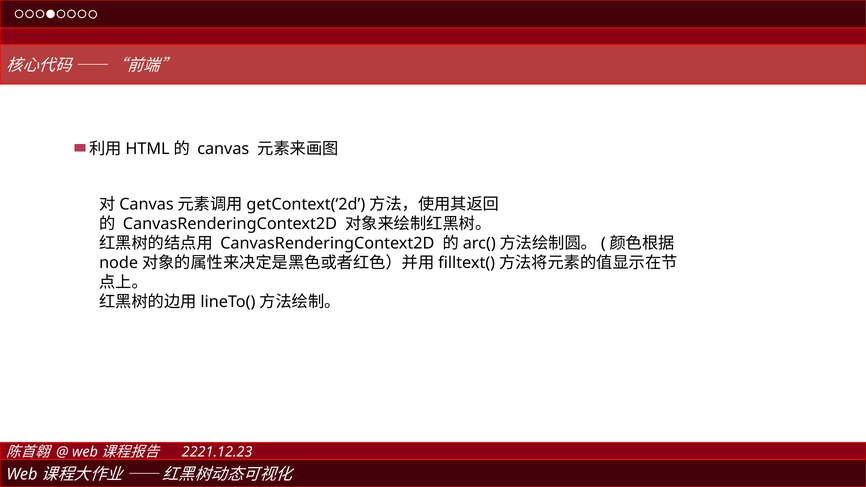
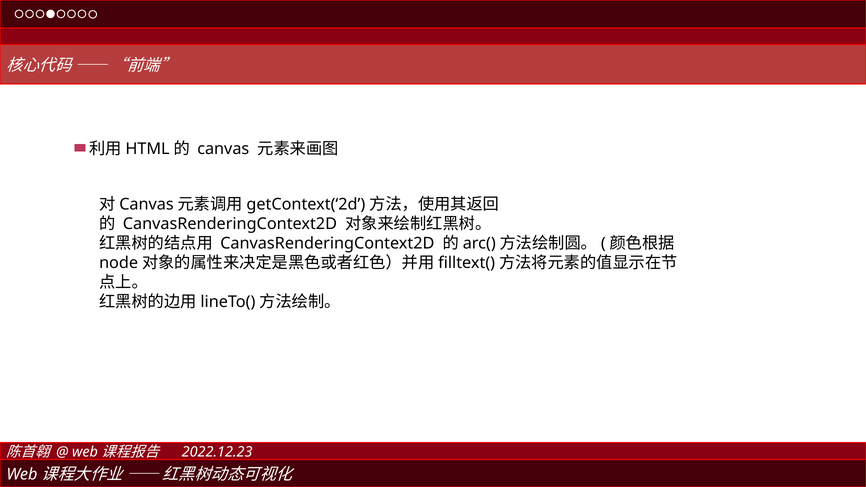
2221.12.23: 2221.12.23 -> 2022.12.23 (217, 452)
